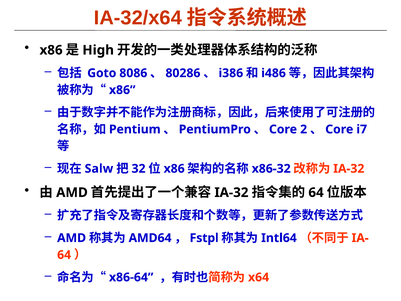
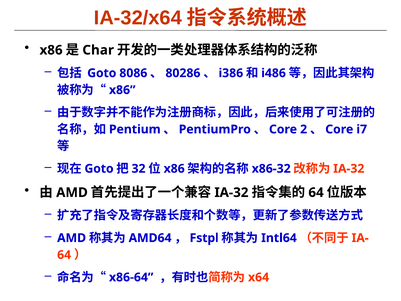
High: High -> Char (98, 50)
Salw: Salw -> Goto (99, 169)
